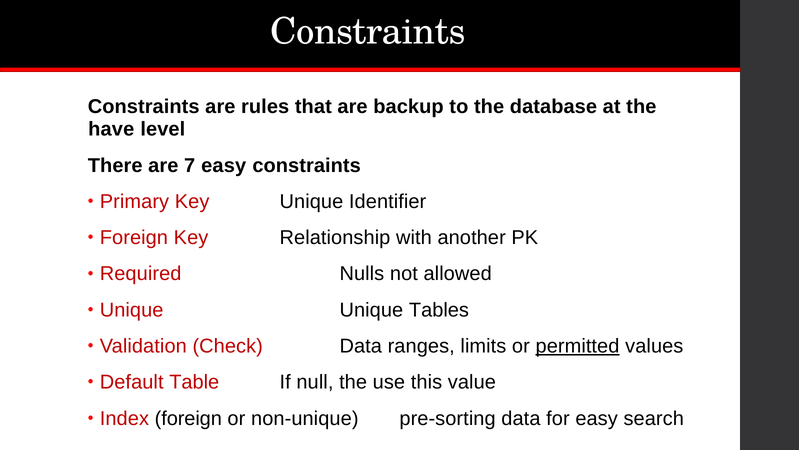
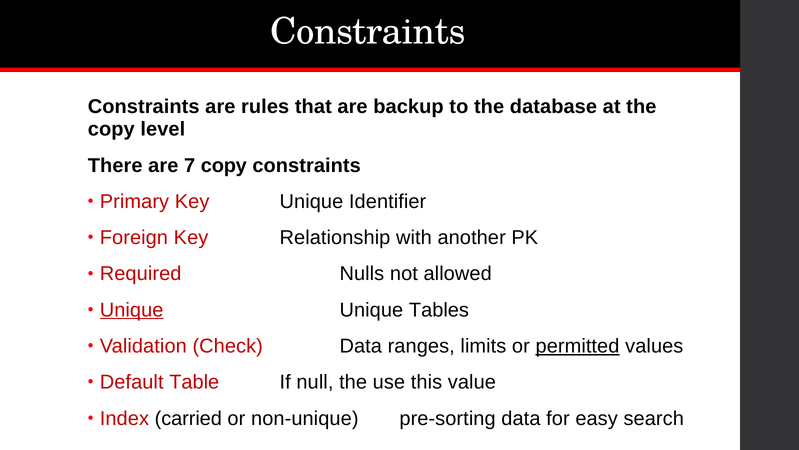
have: have -> copy (111, 129)
7 easy: easy -> copy (224, 165)
Unique underline: none -> present (132, 310)
Index foreign: foreign -> carried (188, 418)
